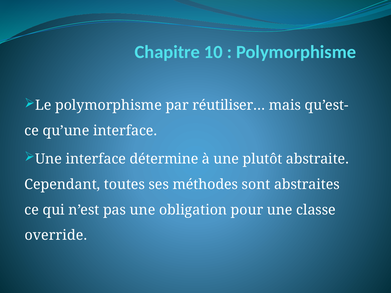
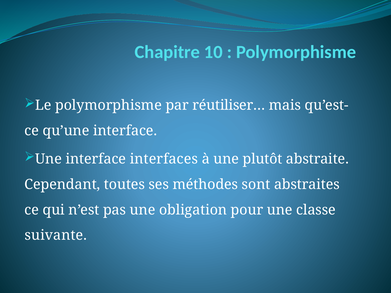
détermine: détermine -> interfaces (164, 159)
override: override -> suivante (56, 236)
